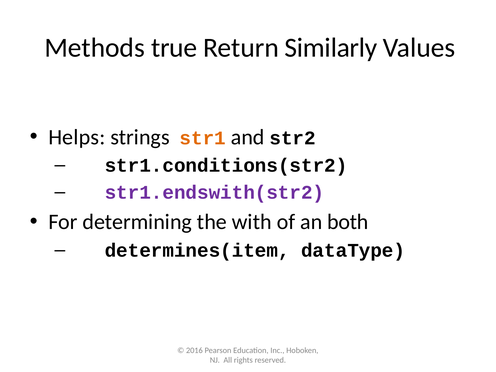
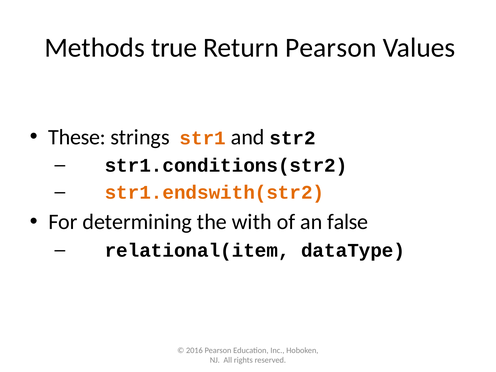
Return Similarly: Similarly -> Pearson (331, 48)
Helps: Helps -> These (77, 137)
str1.endswith(str2 colour: purple -> orange (214, 193)
both: both -> false (348, 222)
determines(item: determines(item -> relational(item (197, 251)
